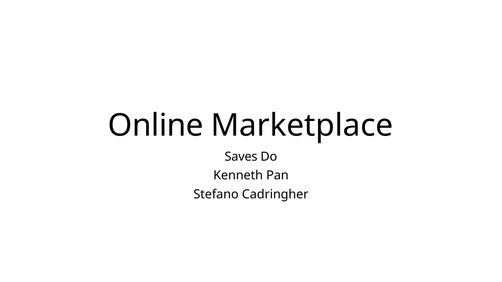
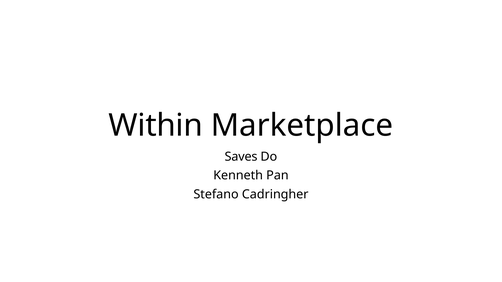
Online: Online -> Within (156, 125)
